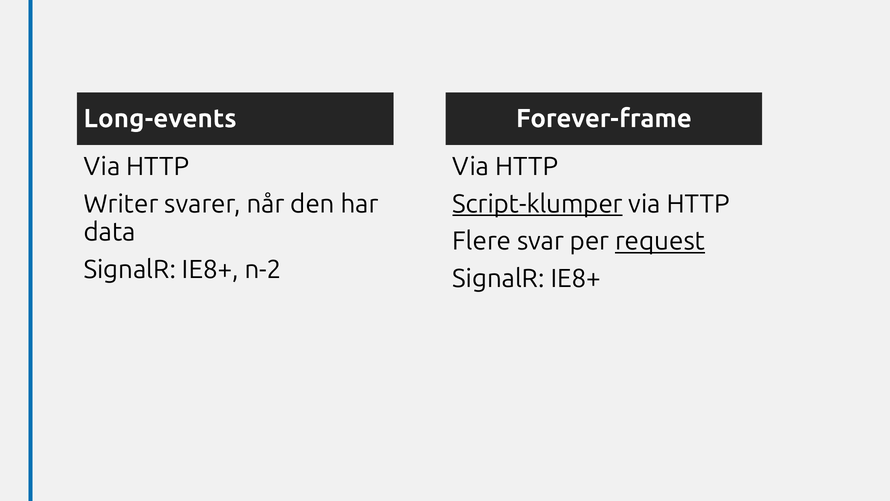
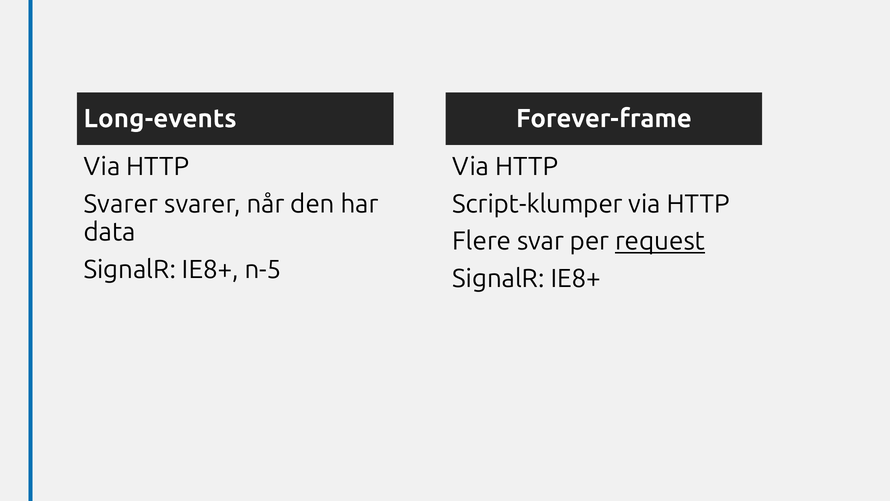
Writer: Writer -> Svarer (121, 204)
Script-klumper underline: present -> none (537, 204)
n-2: n-2 -> n-5 (263, 269)
